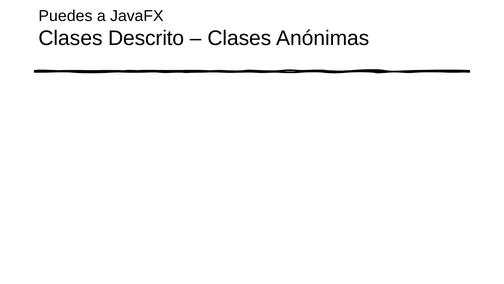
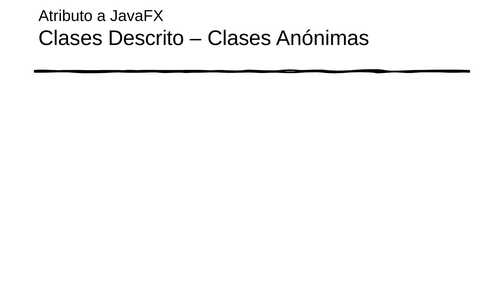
Puedes: Puedes -> Atributo (66, 16)
